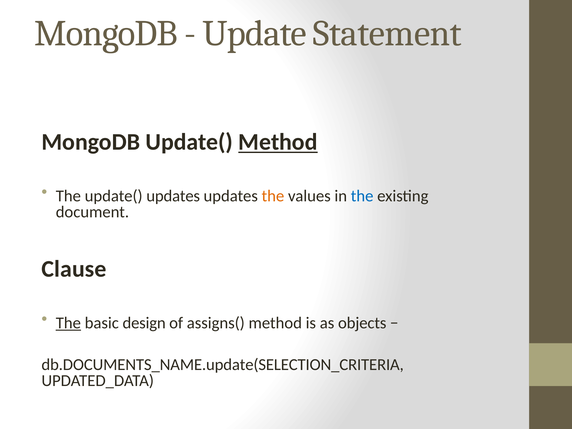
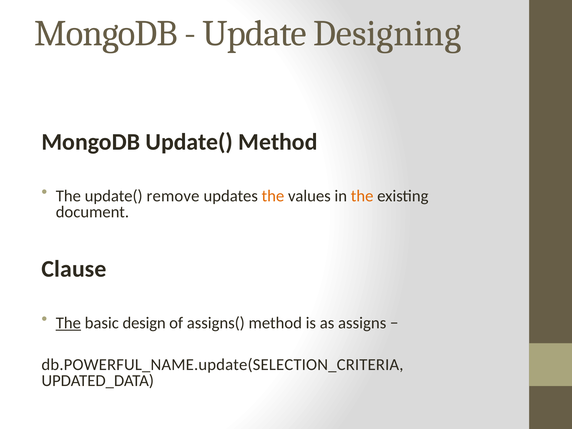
Statement: Statement -> Designing (387, 34)
Method underline: present -> none (278, 142)
update( updates: updates -> remove (173, 196)
the colour: blue -> orange (362, 196)
objects: objects -> assigns (362, 323)
db.DOCUMENTS_NAME.update(SELECTION_CRITERIA: db.DOCUMENTS_NAME.update(SELECTION_CRITERIA -> db.POWERFUL_NAME.update(SELECTION_CRITERIA (222, 365)
